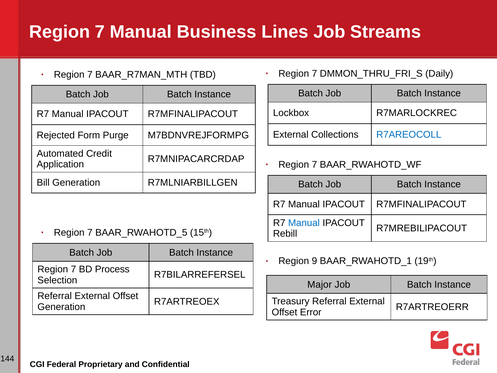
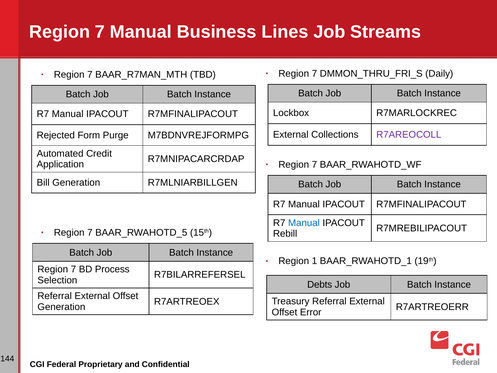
R7AREOCOLL colour: blue -> purple (409, 135)
9: 9 -> 1 (314, 261)
Major: Major -> Debts (320, 284)
